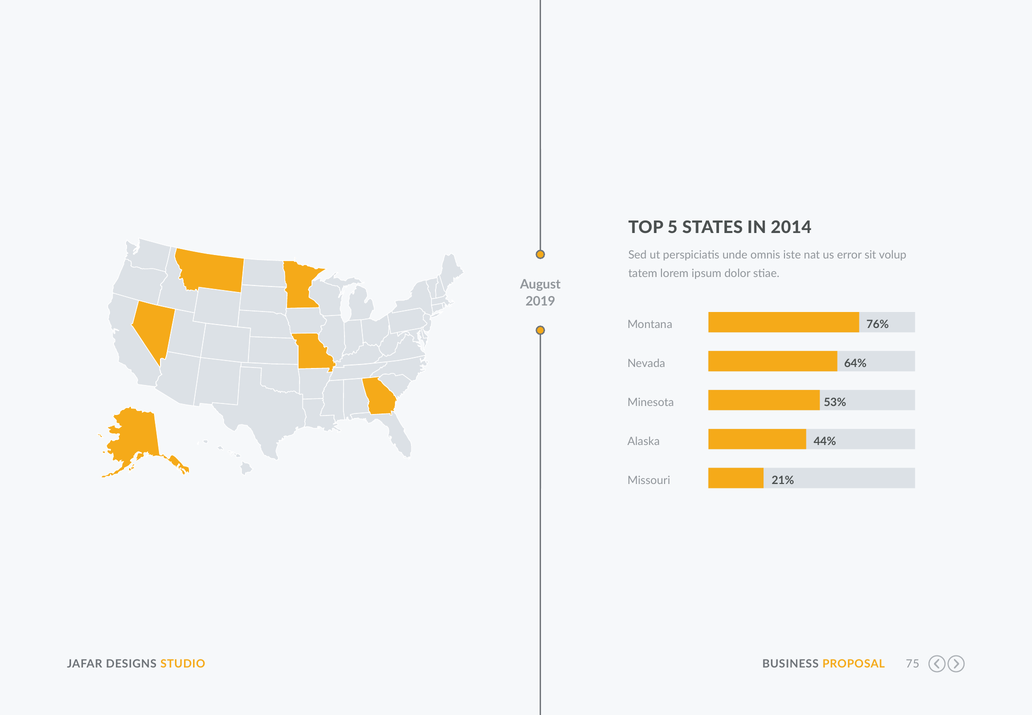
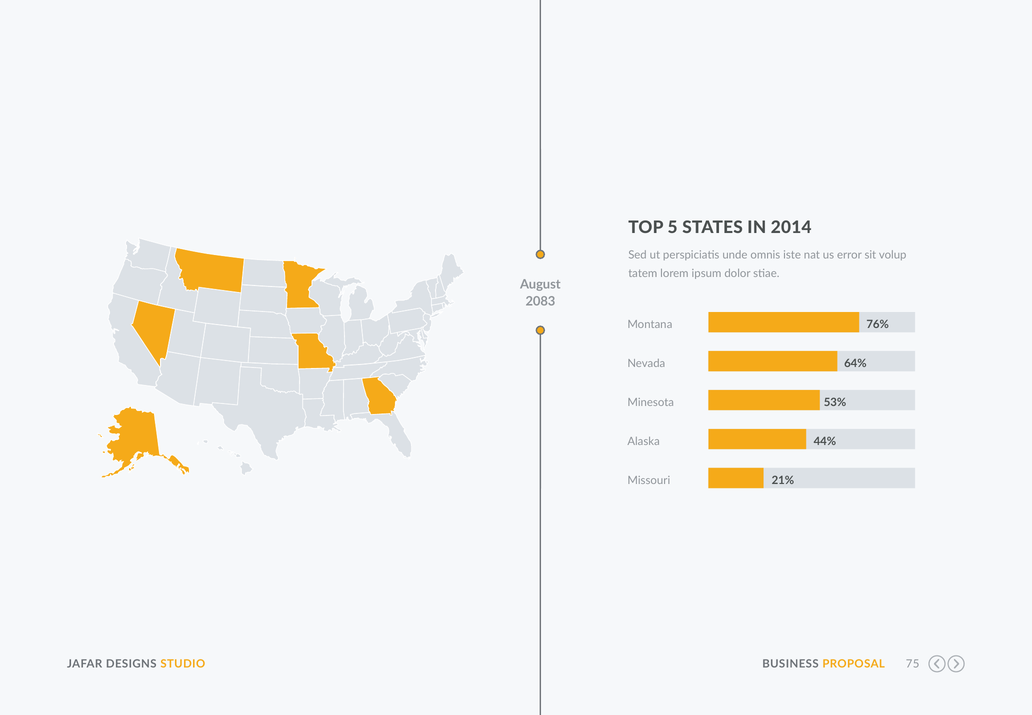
2019: 2019 -> 2083 (540, 301)
